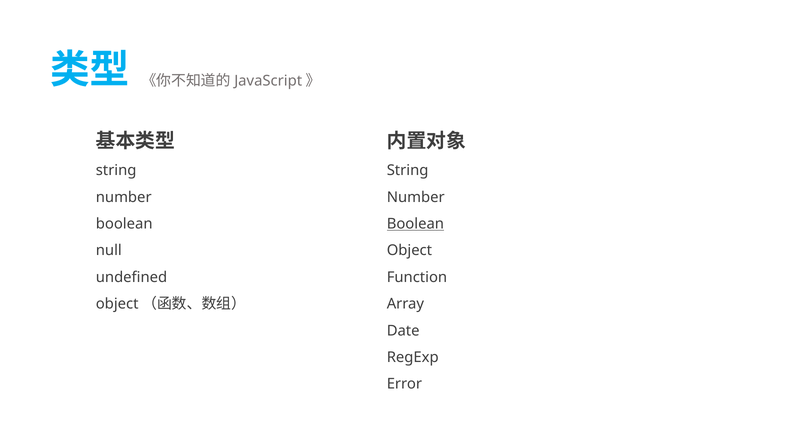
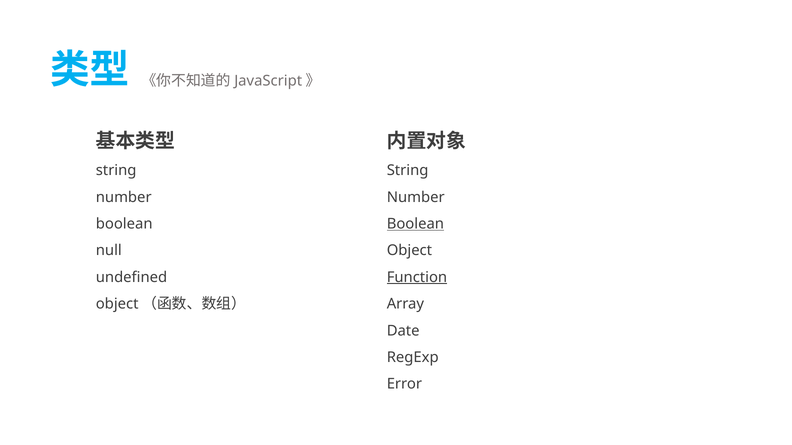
Function underline: none -> present (417, 278)
